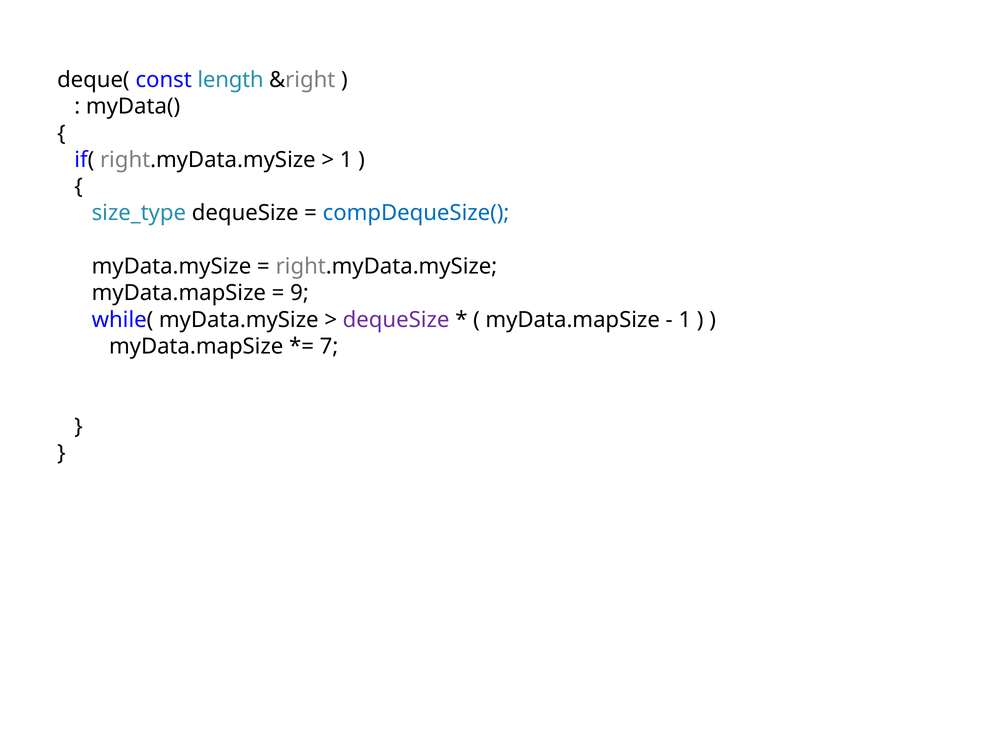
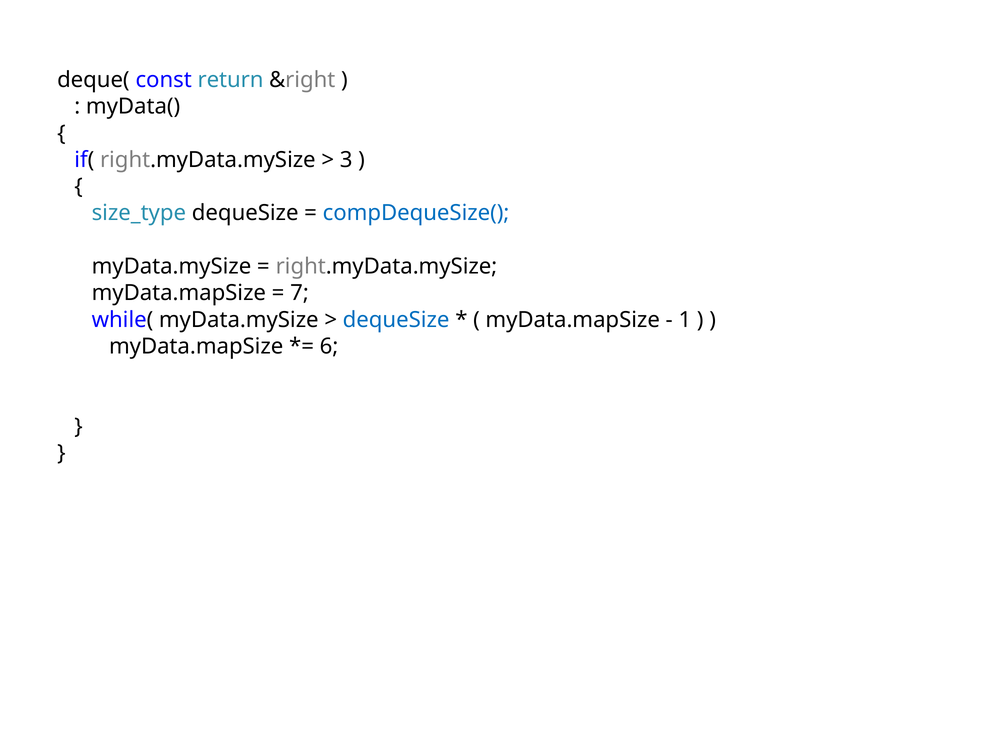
length: length -> return (231, 80)
1: 1 -> 3 (346, 160)
9: 9 -> 7 (300, 293)
dequeSize colour: purple -> blue (396, 320)
7: 7 -> 6 (329, 346)
